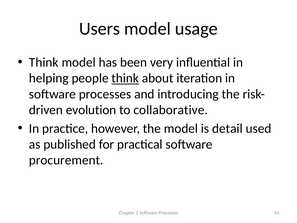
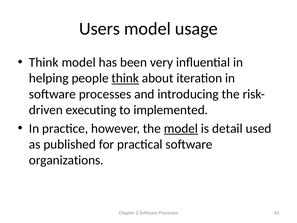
evolution: evolution -> executing (91, 110)
collaborative: collaborative -> implemented (171, 110)
model underline: none -> present (181, 128)
procurement: procurement -> organizations (66, 160)
